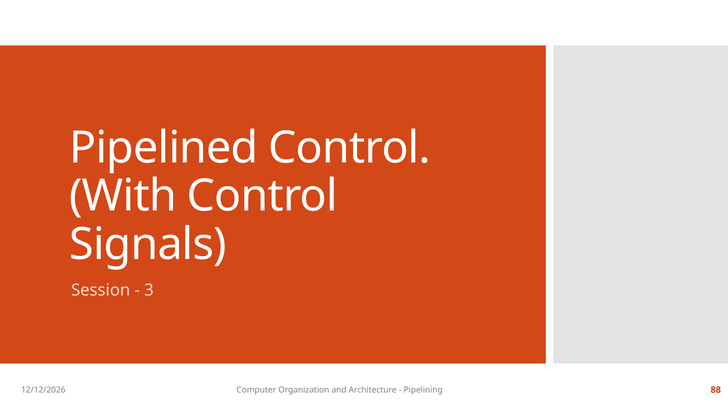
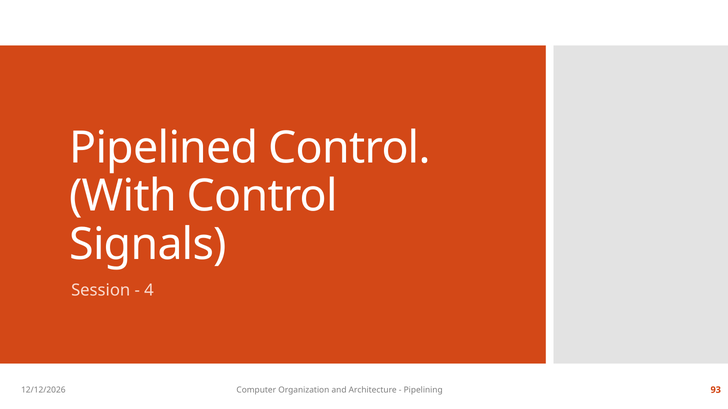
3: 3 -> 4 (149, 290)
88: 88 -> 93 (716, 390)
